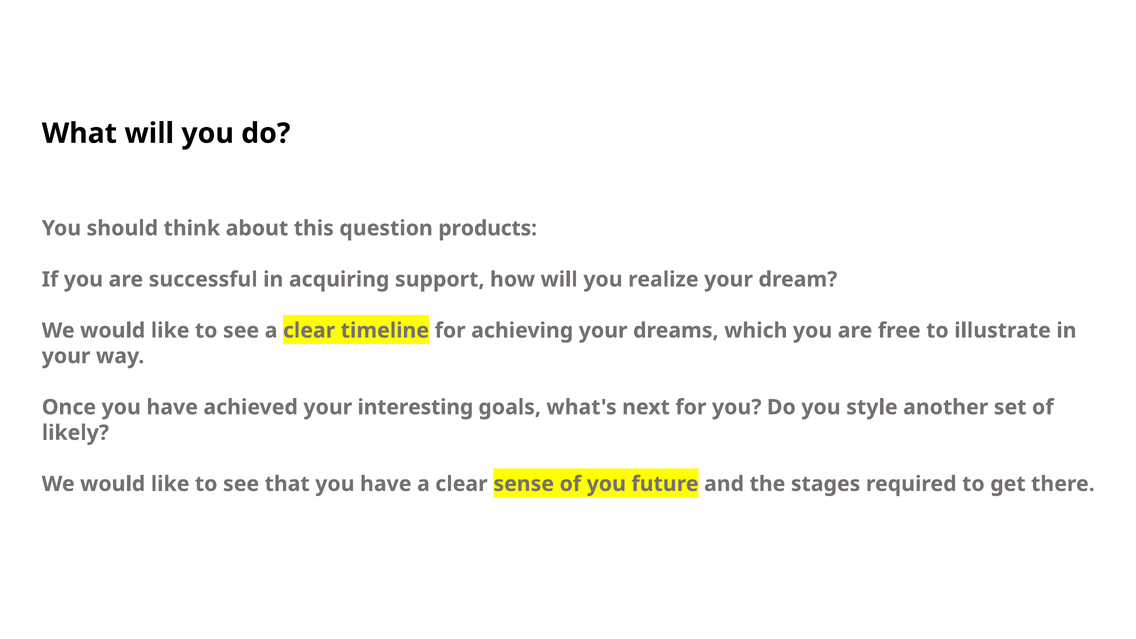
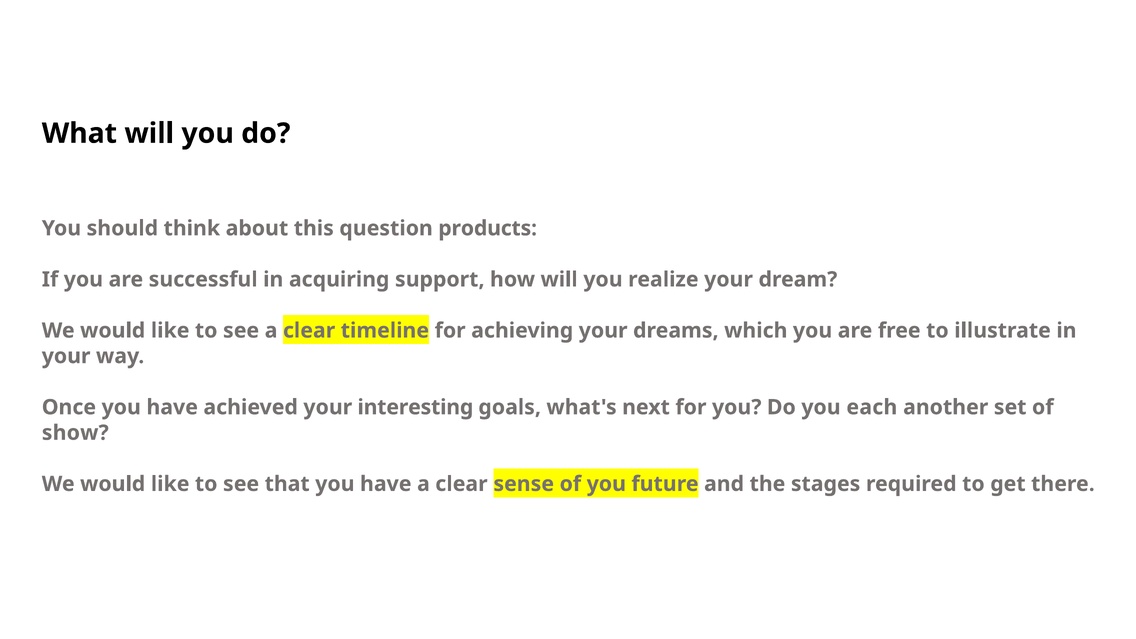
style: style -> each (872, 407)
likely: likely -> show (75, 433)
